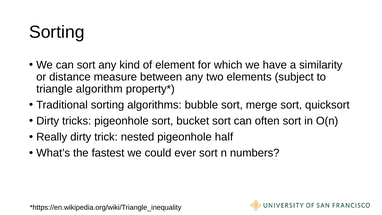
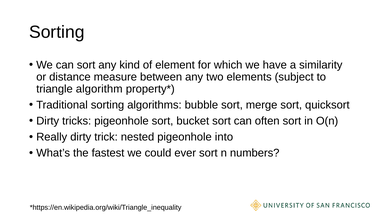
half: half -> into (224, 137)
